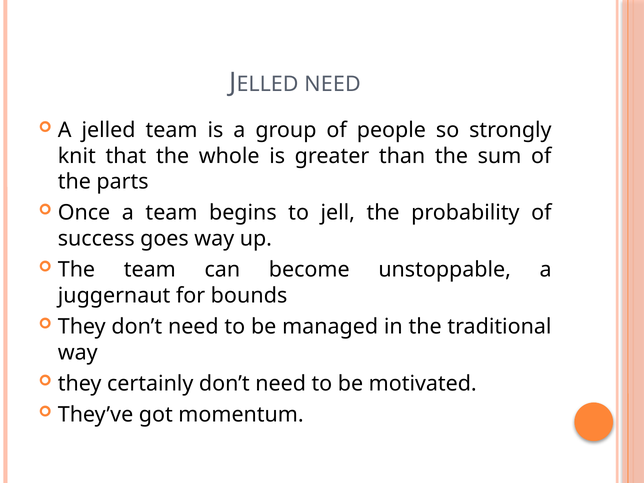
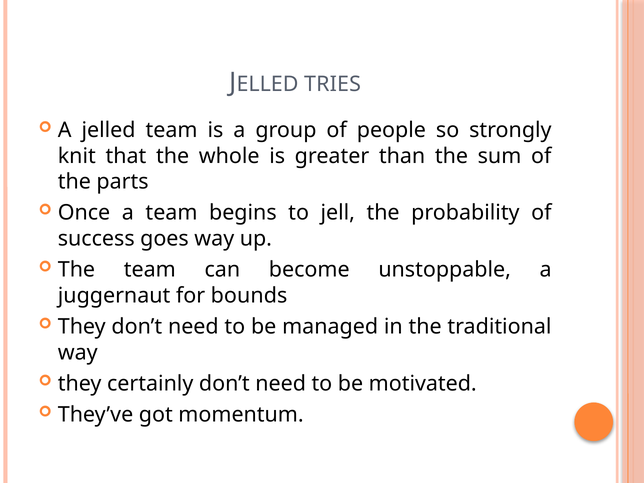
NEED: NEED -> TRIES (333, 84)
